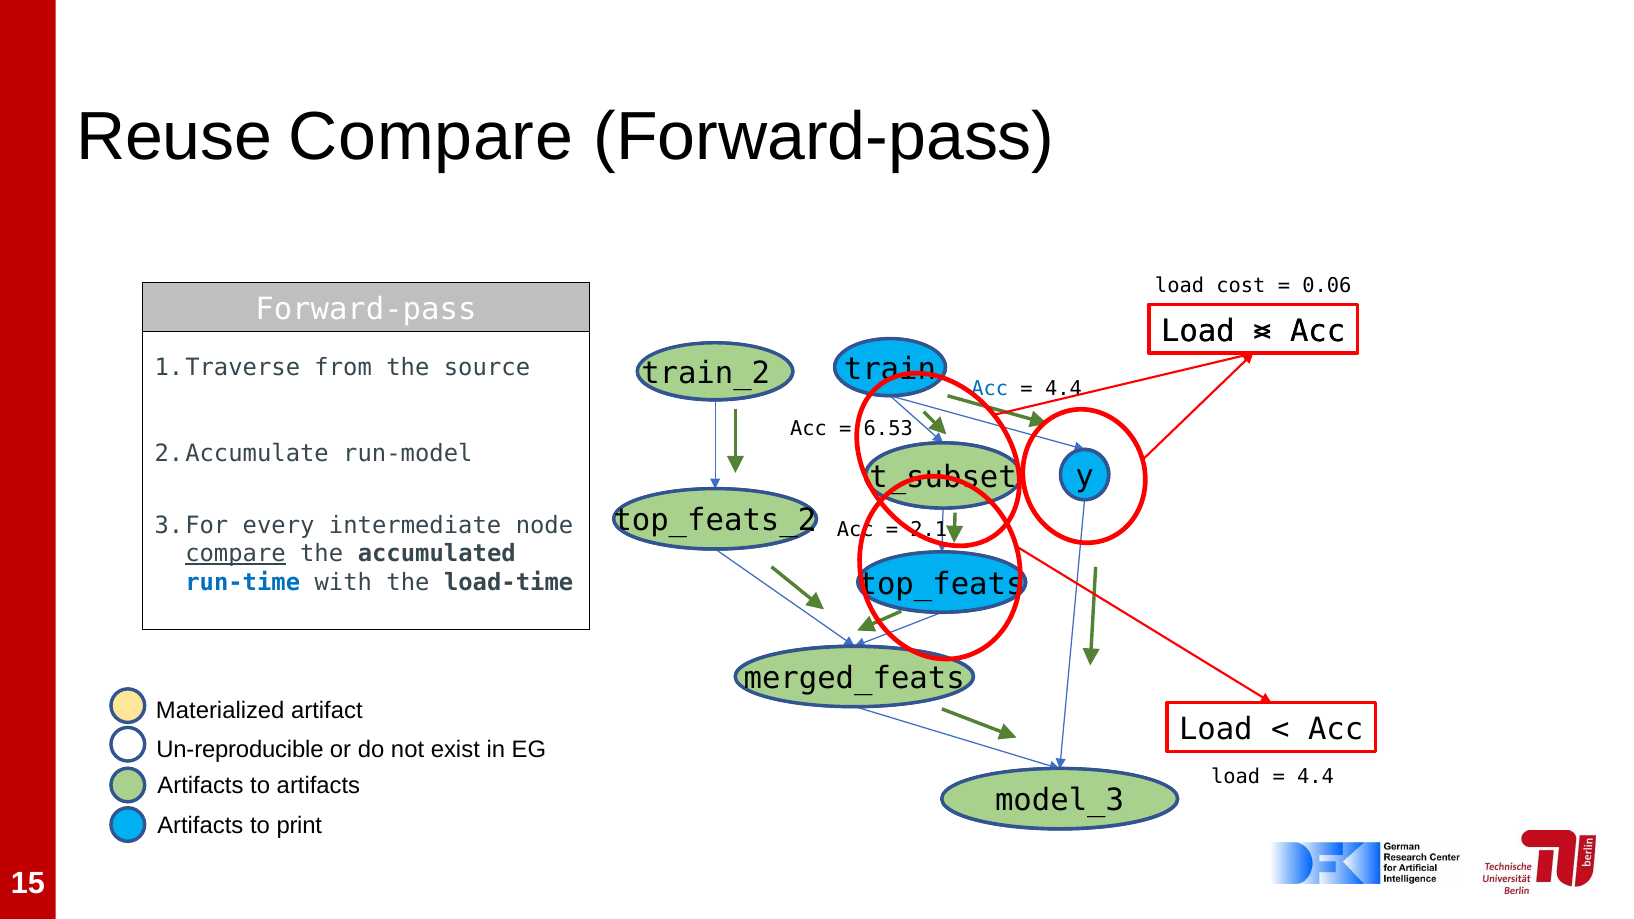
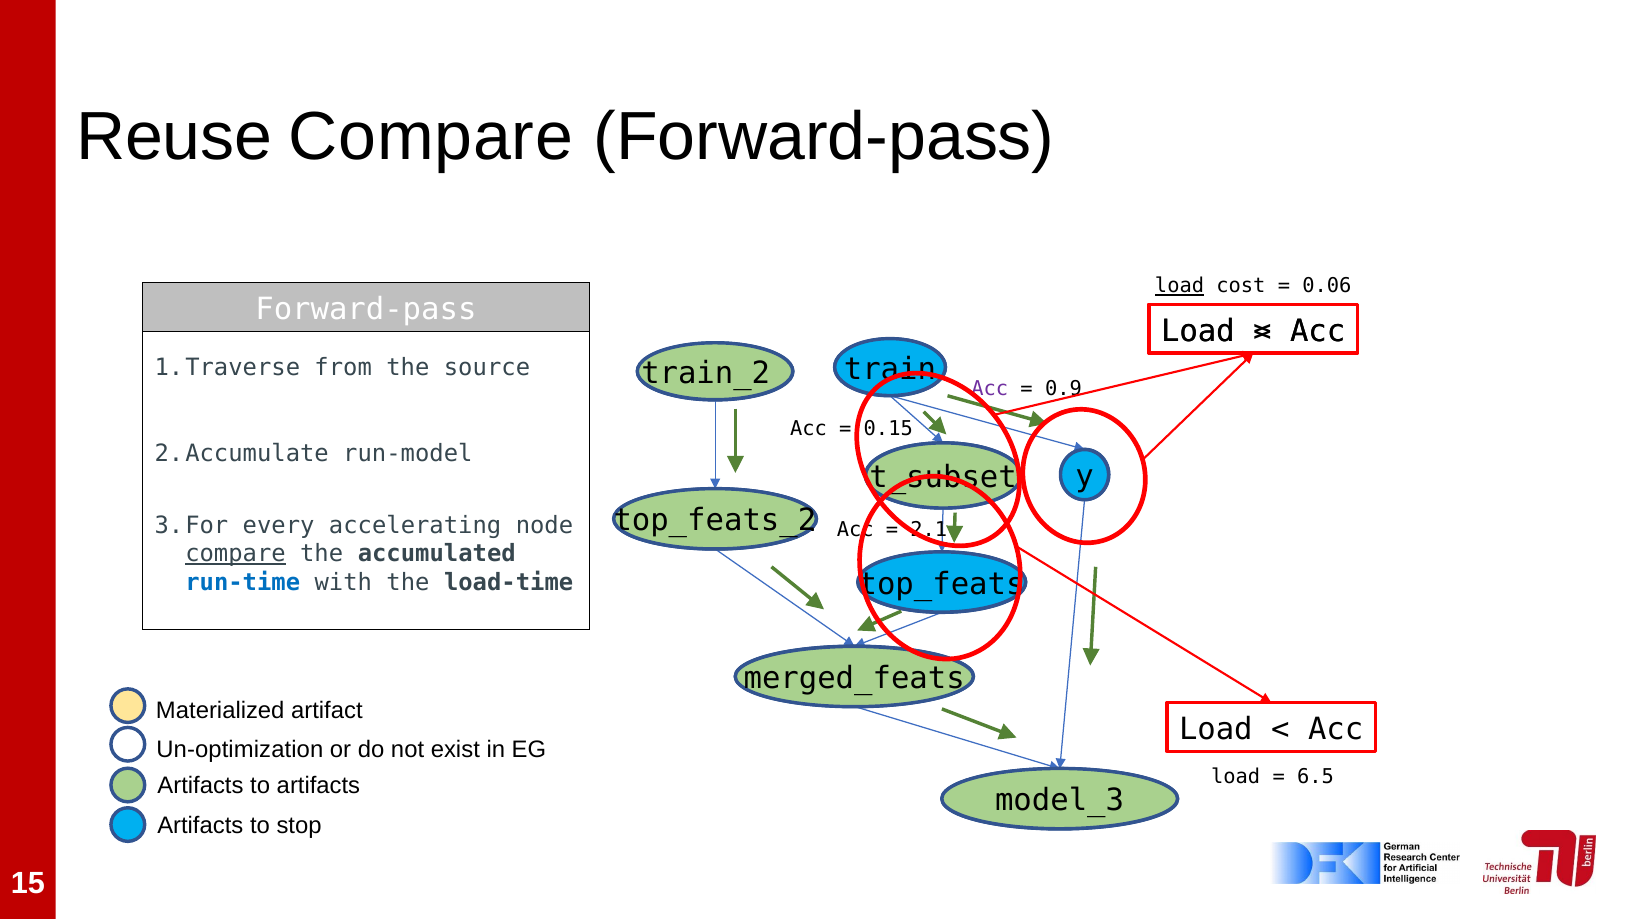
load underline: none -> present (1180, 286)
Acc colour: blue -> purple (990, 388)
4.4: 4.4 -> 0.9 (1063, 388)
6.53: 6.53 -> 0.15 (888, 429)
intermediate: intermediate -> accelerating (415, 525)
Un-reproducible: Un-reproducible -> Un-optimization (240, 750)
4.4: 4.4 -> 6.5 (1315, 777)
print: print -> stop (299, 826)
